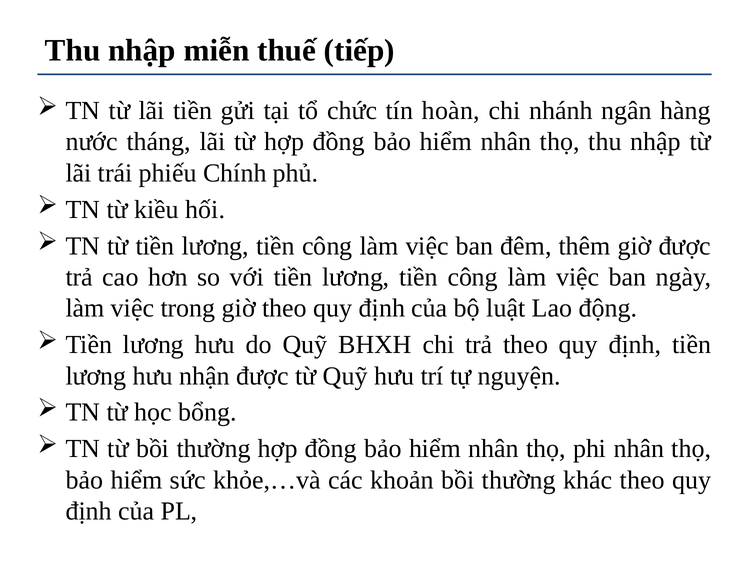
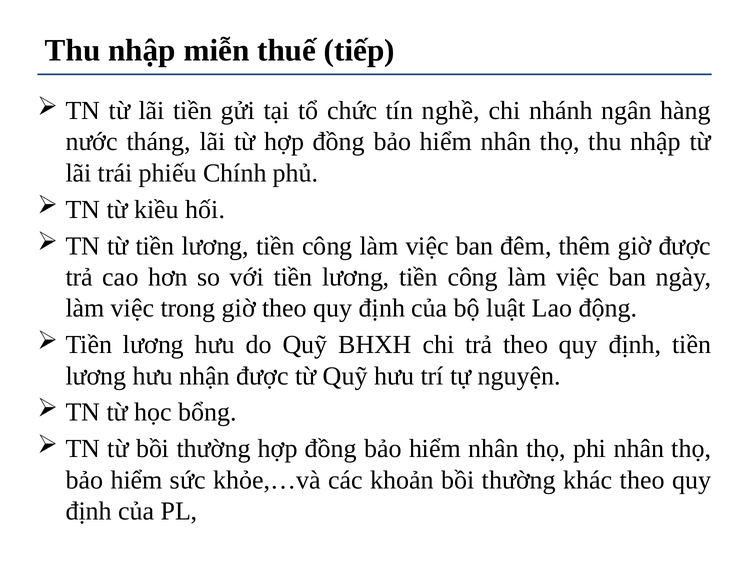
hoàn: hoàn -> nghề (451, 111)
